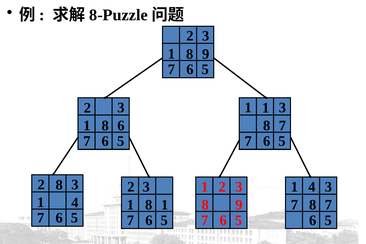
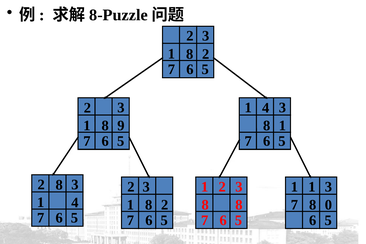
9: 9 -> 2 (206, 54)
3 1: 1 -> 4 (266, 108)
8 6: 6 -> 9 (121, 126)
7: 7 -> 1 (282, 126)
3 4: 4 -> 1 (312, 187)
1: 1 -> 2 (165, 205)
9: 9 -> 8 (239, 205)
7: 7 -> 0 (329, 205)
